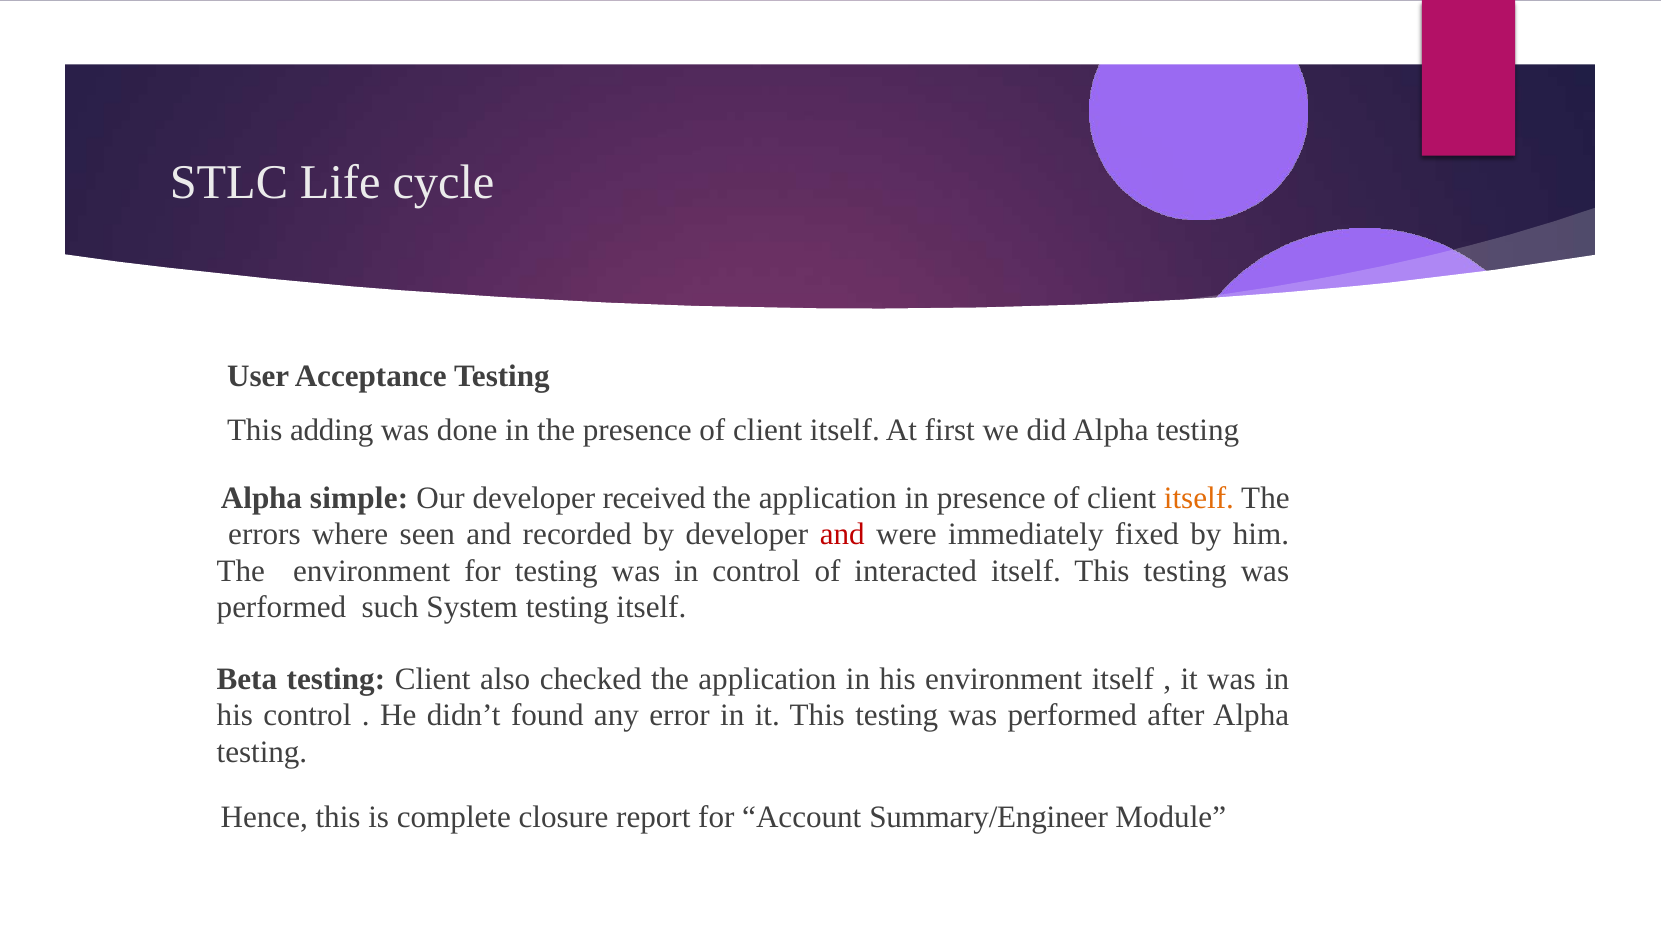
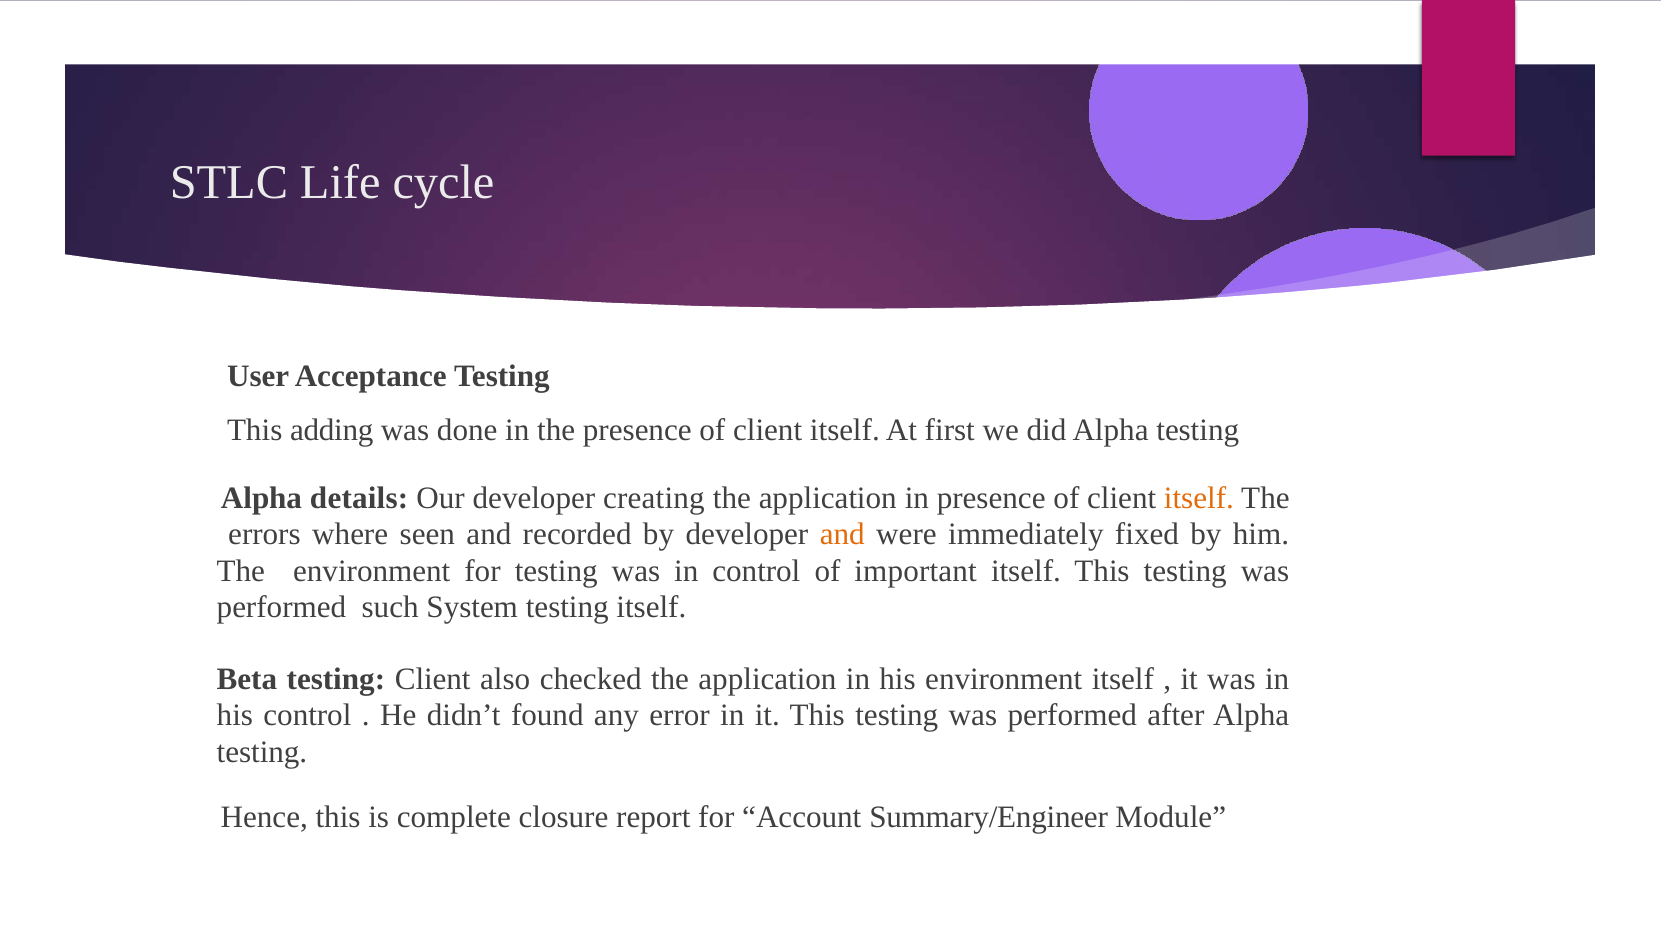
simple: simple -> details (359, 498)
received: received -> creating (654, 498)
and colour: red -> orange (842, 535)
interacted: interacted -> important (916, 571)
